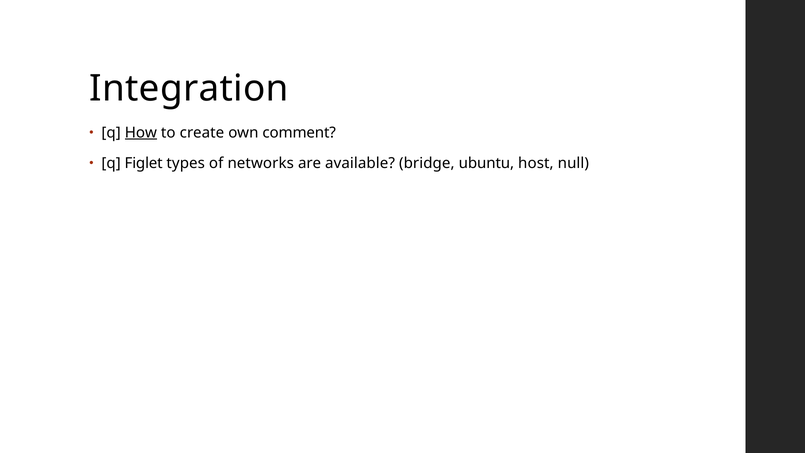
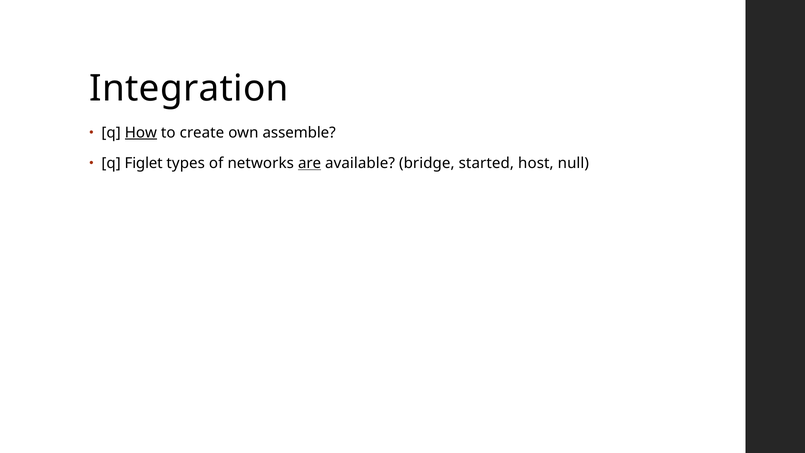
comment: comment -> assemble (299, 133)
are underline: none -> present (310, 163)
ubuntu: ubuntu -> started (486, 163)
